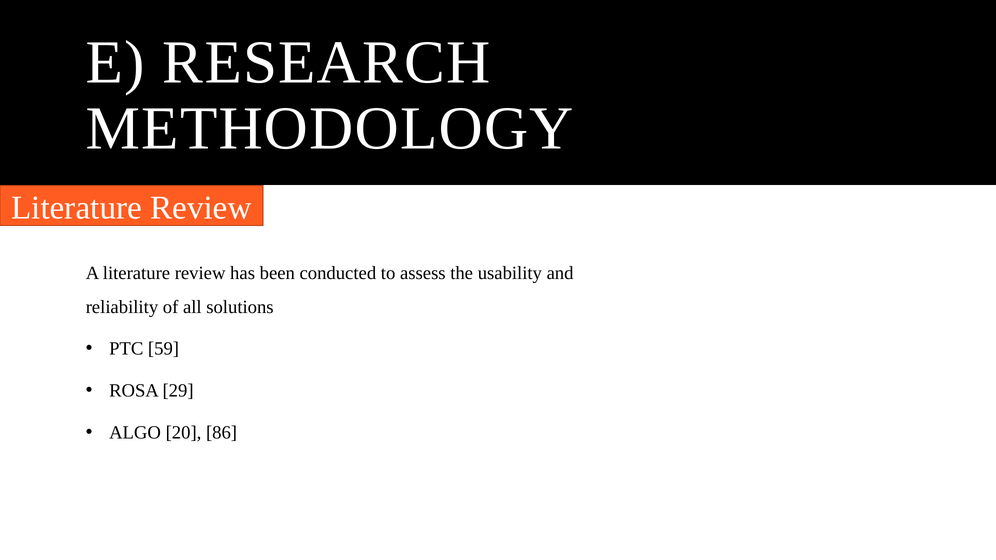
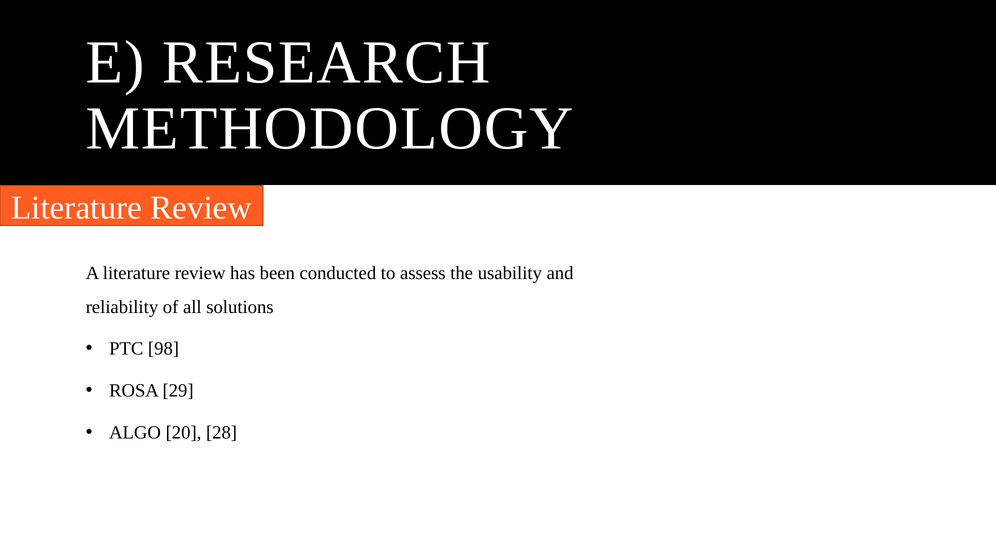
59: 59 -> 98 (164, 349)
86: 86 -> 28 (222, 433)
